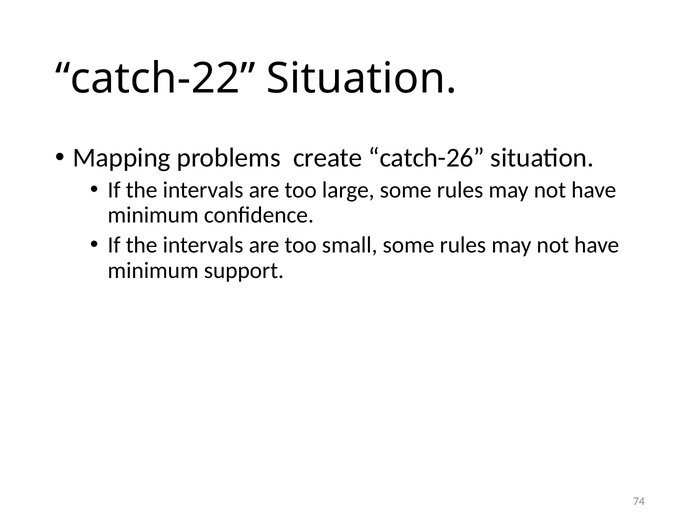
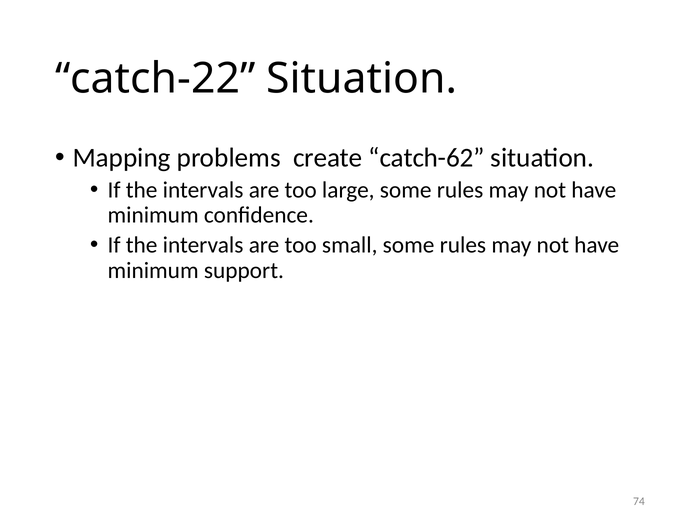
catch-26: catch-26 -> catch-62 (426, 158)
